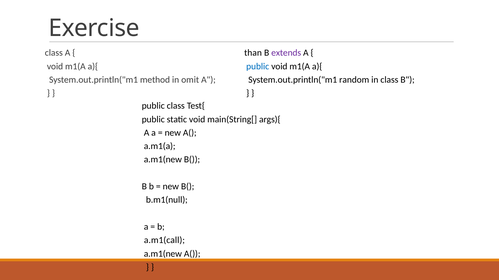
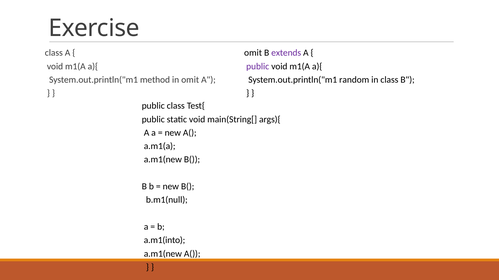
than: than -> omit (253, 53)
public colour: blue -> purple (258, 66)
a.m1(call: a.m1(call -> a.m1(into (165, 241)
